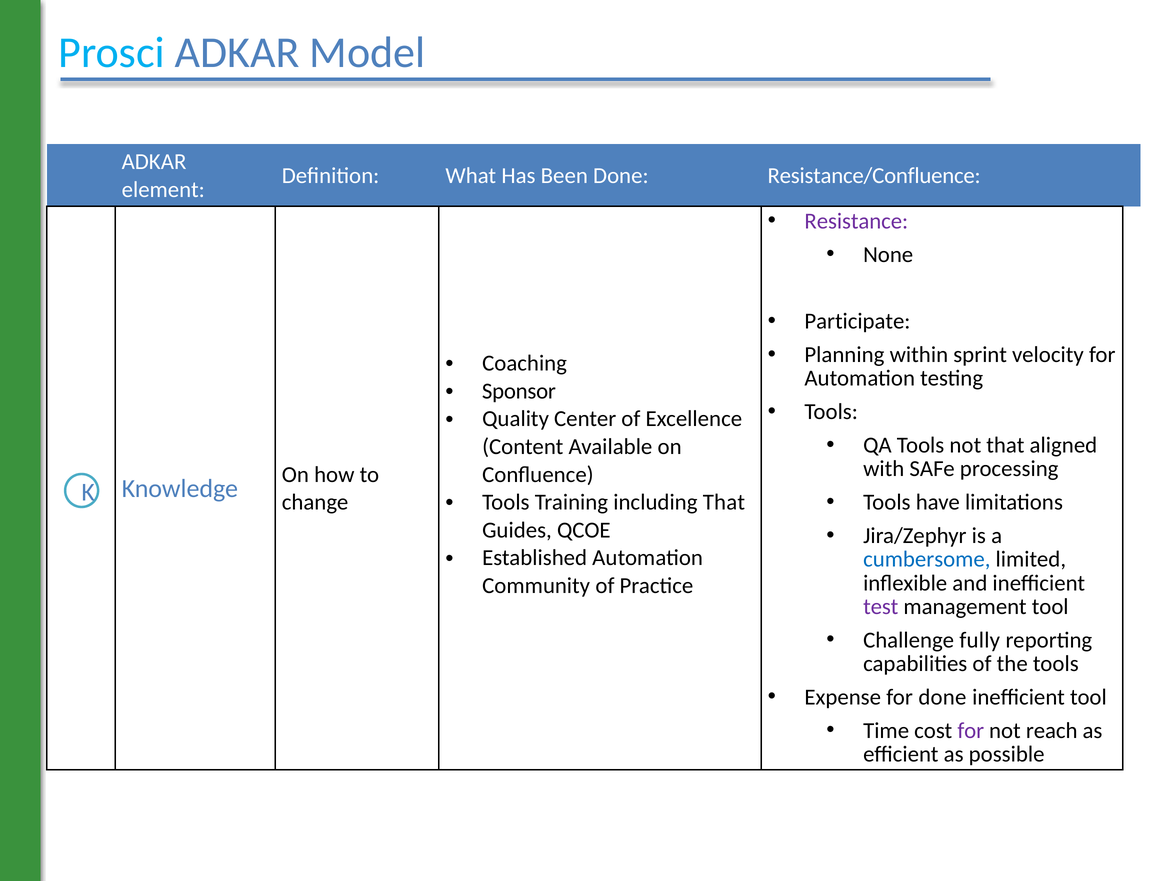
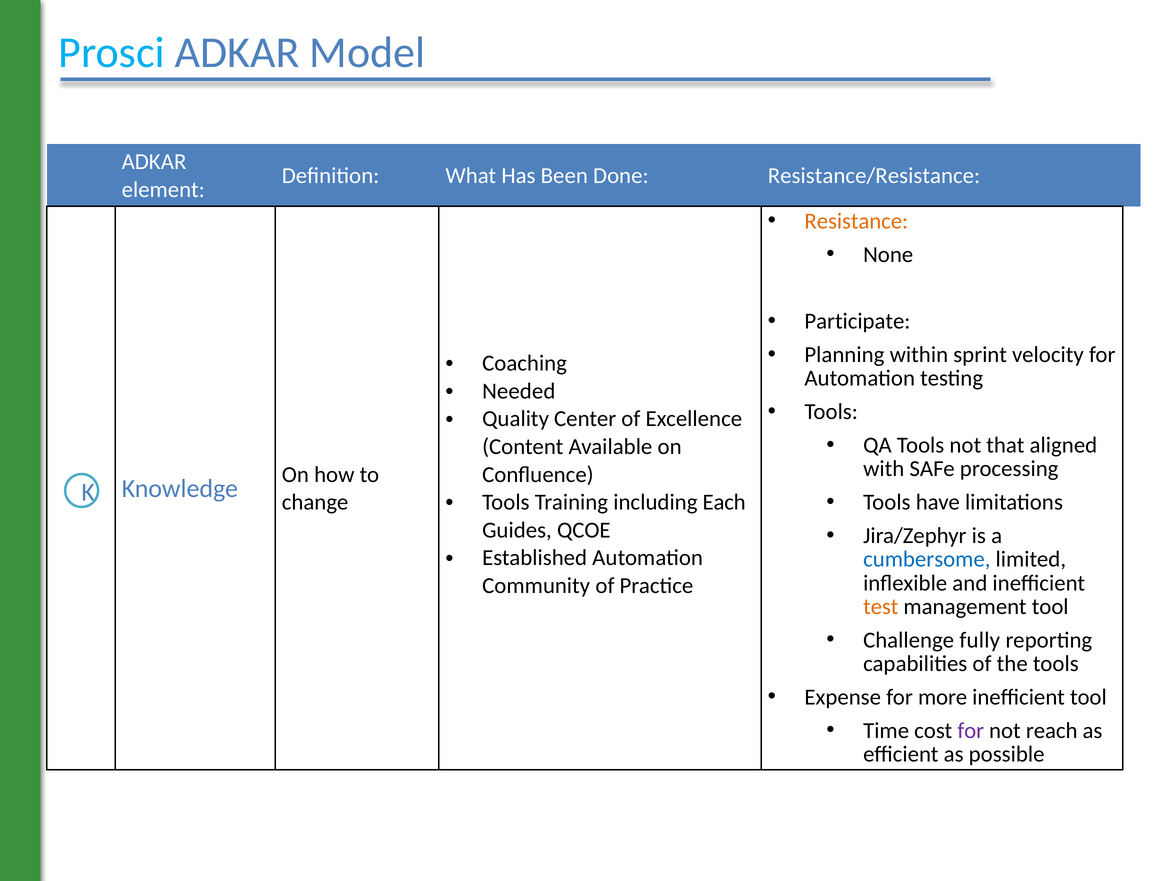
Resistance/Confluence: Resistance/Confluence -> Resistance/Resistance (874, 175)
Resistance colour: purple -> orange (856, 221)
Sponsor: Sponsor -> Needed (519, 391)
including That: That -> Each (724, 502)
test colour: purple -> orange (881, 606)
for done: done -> more (943, 697)
